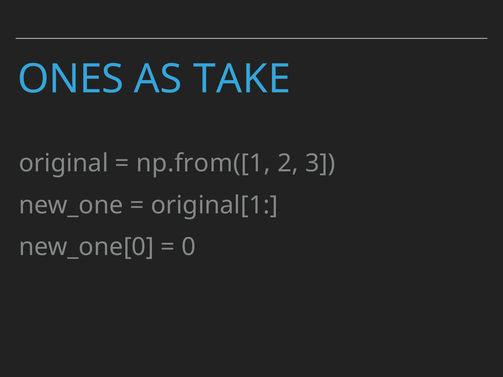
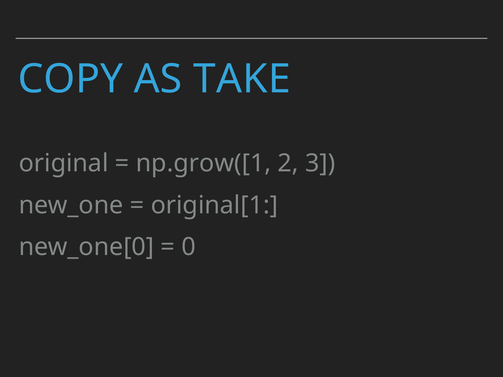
ONES: ONES -> COPY (70, 79)
np.from([1: np.from([1 -> np.grow([1 (203, 163)
